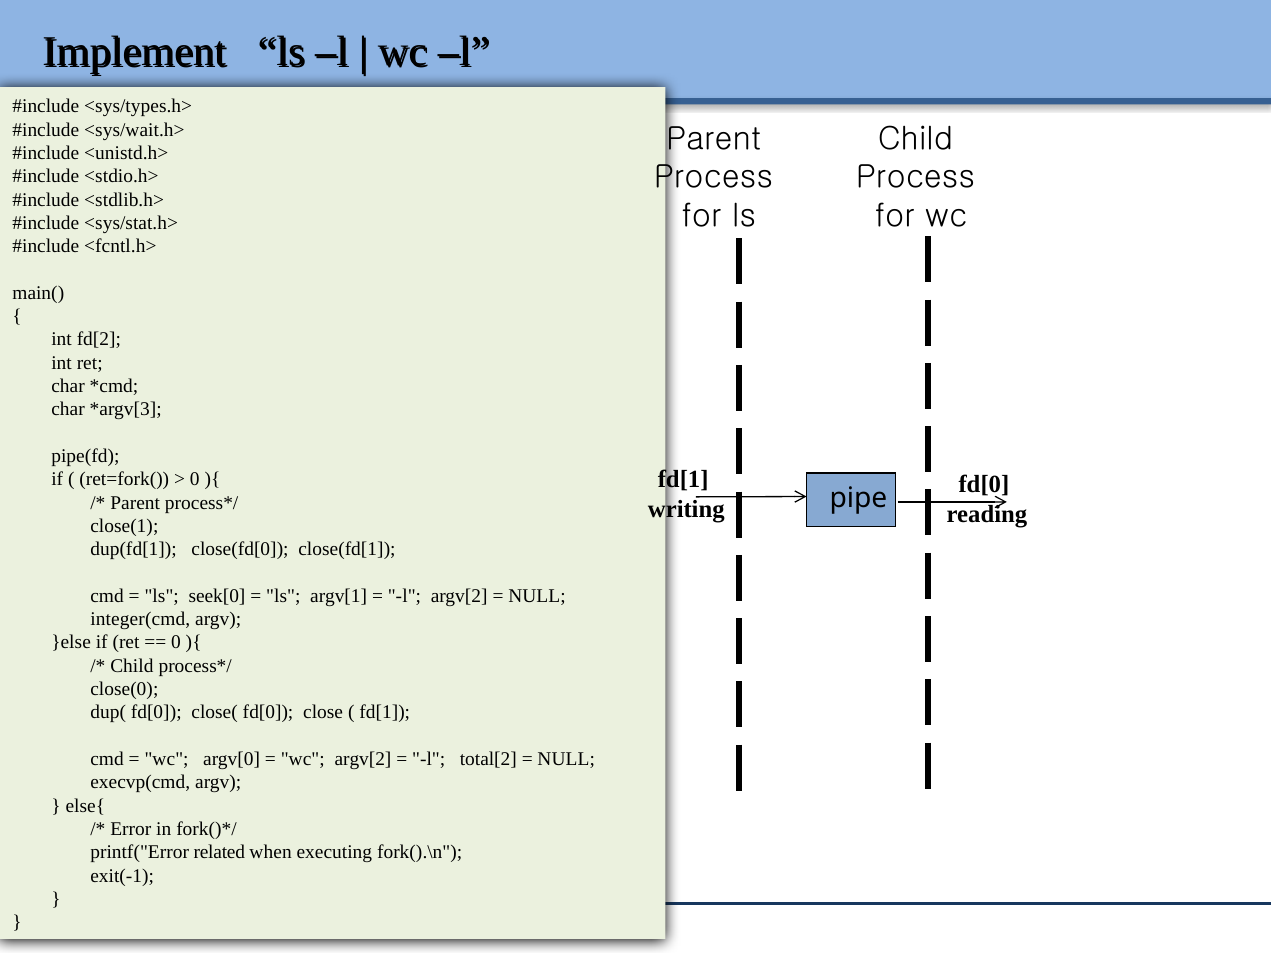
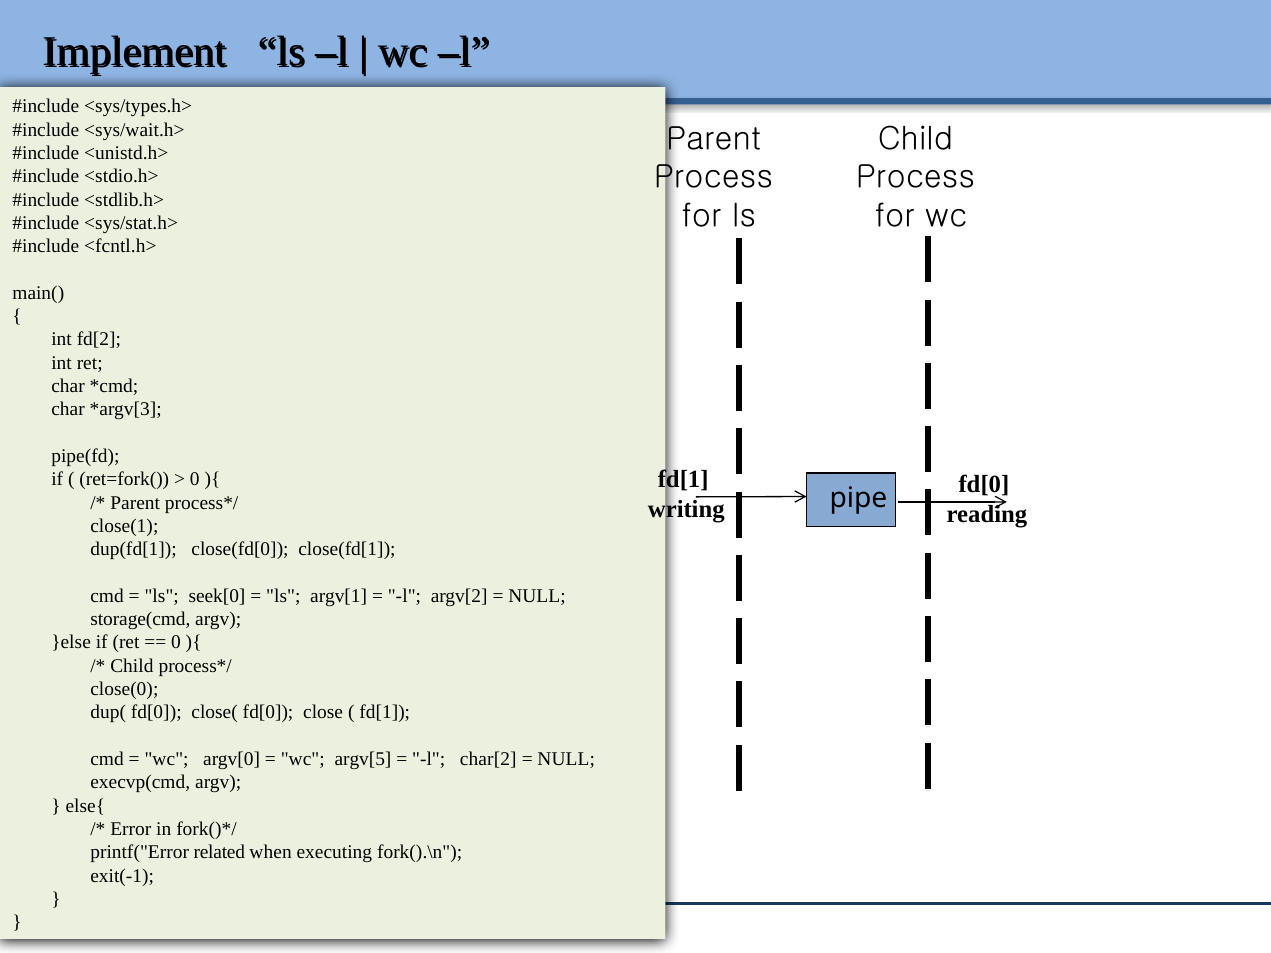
integer(cmd: integer(cmd -> storage(cmd (140, 619)
wc argv[2: argv[2 -> argv[5 (363, 759)
total[2: total[2 -> char[2 (488, 759)
